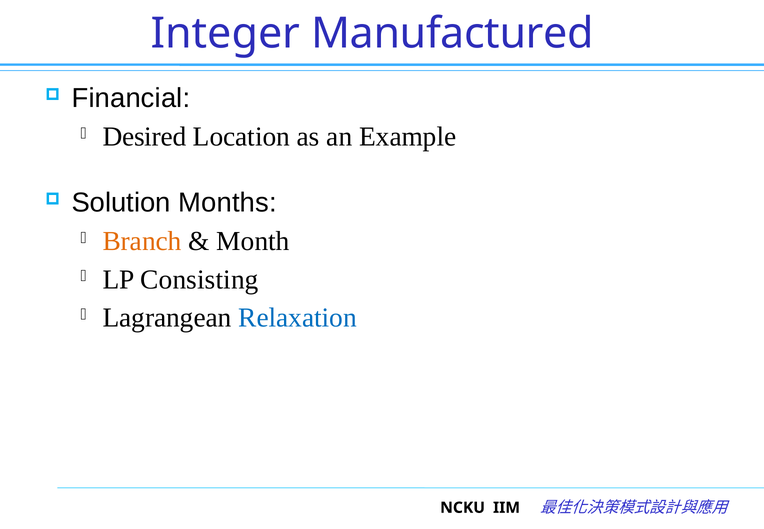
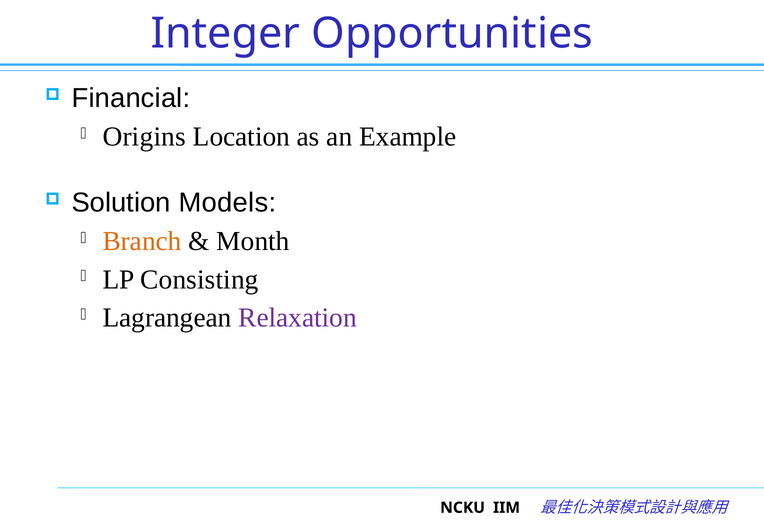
Manufactured: Manufactured -> Opportunities (452, 34)
Desired: Desired -> Origins (144, 137)
Months: Months -> Models (227, 203)
Relaxation colour: blue -> purple (298, 318)
